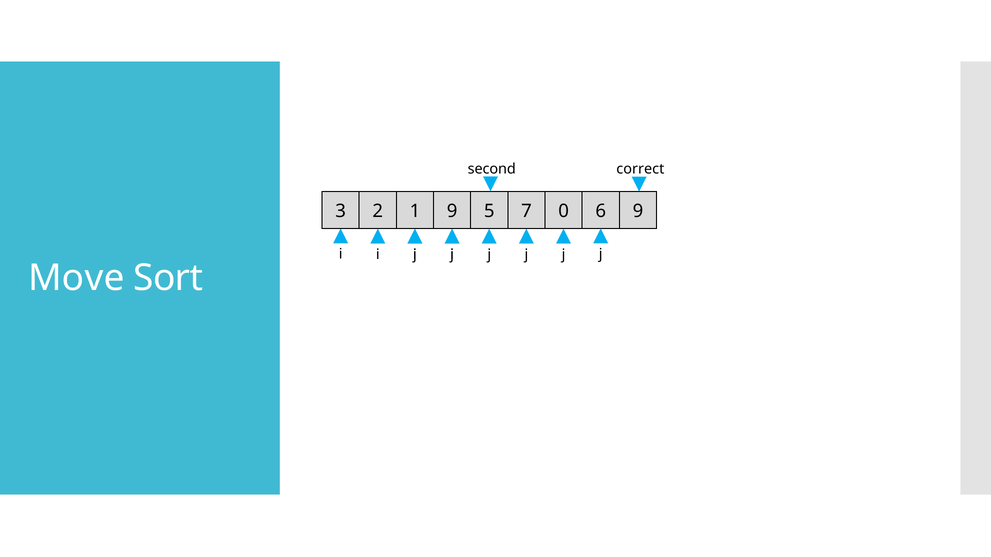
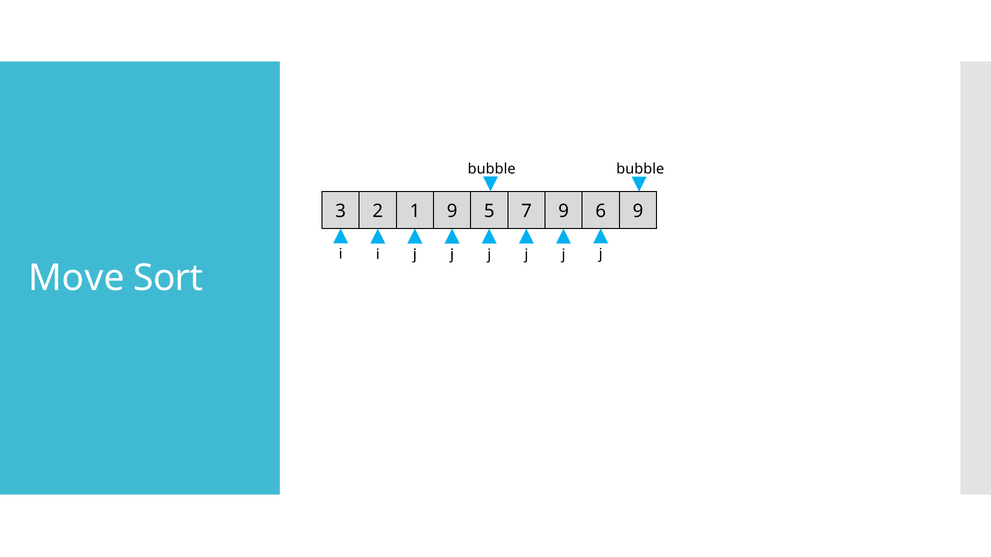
second: second -> bubble (492, 169)
correct: correct -> bubble (640, 169)
0: 0 -> 9 (564, 211)
